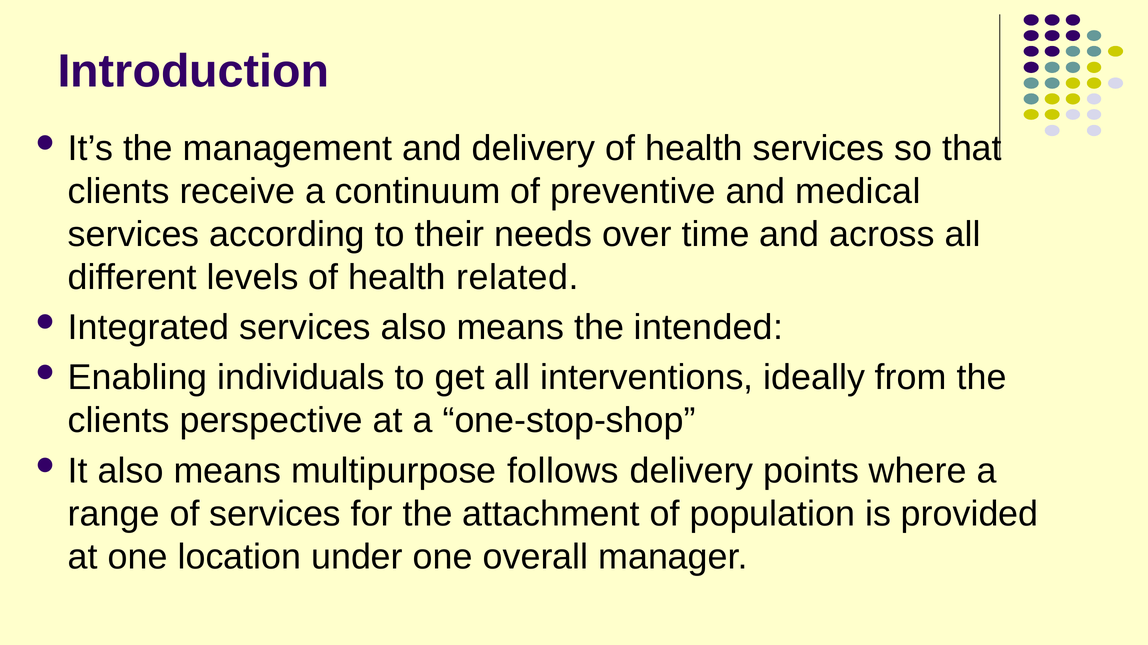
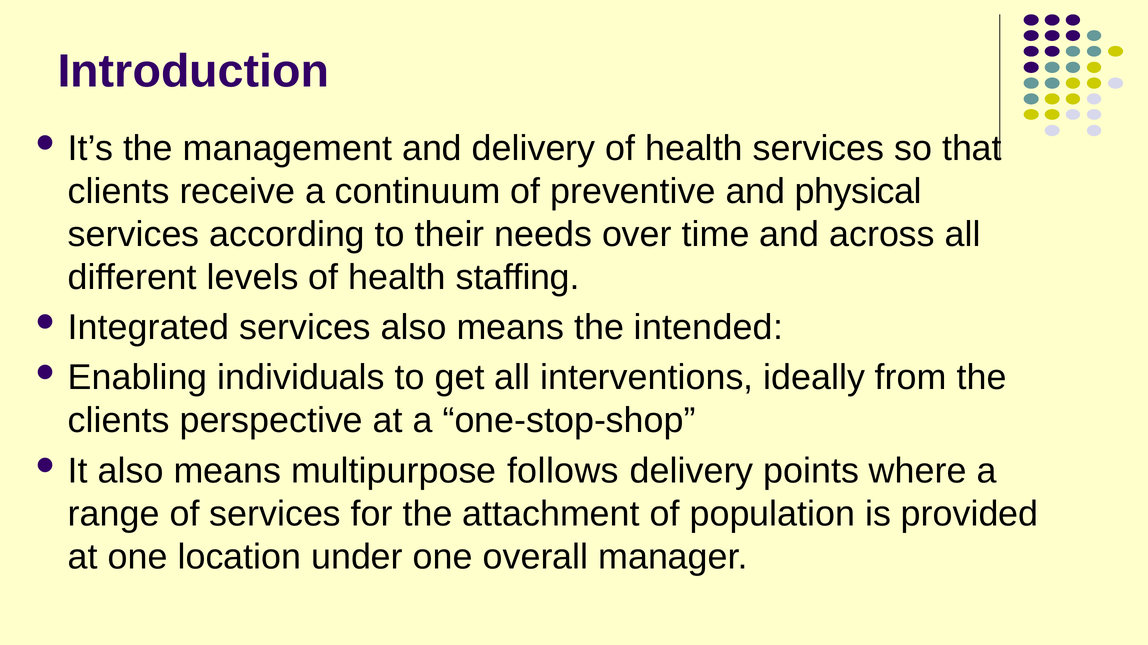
medical: medical -> physical (858, 191)
related: related -> staffing (518, 278)
